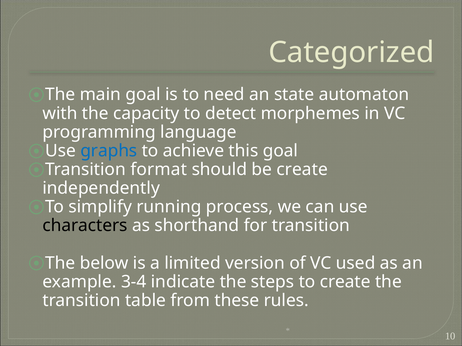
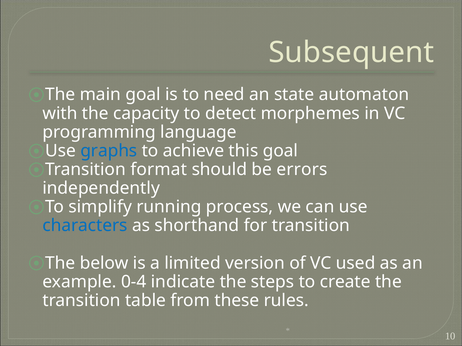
Categorized: Categorized -> Subsequent (351, 53)
be create: create -> errors (302, 170)
characters colour: black -> blue (85, 226)
3-4: 3-4 -> 0-4 (134, 282)
